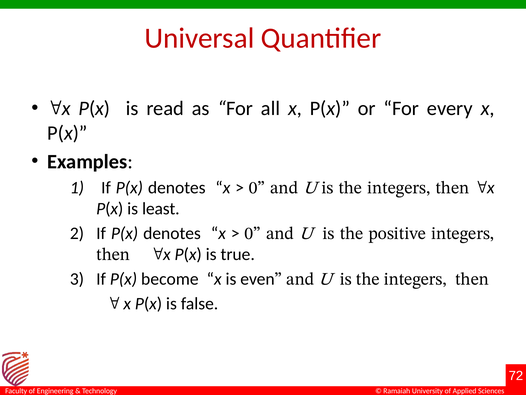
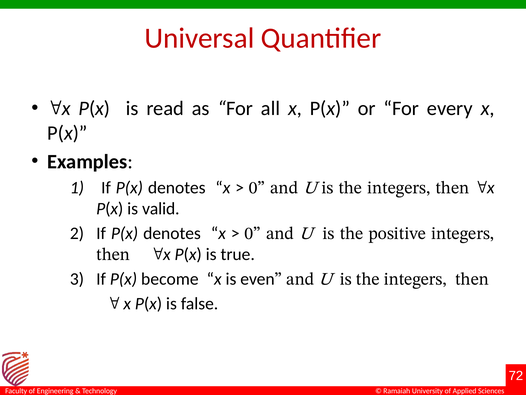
least: least -> valid (161, 209)
